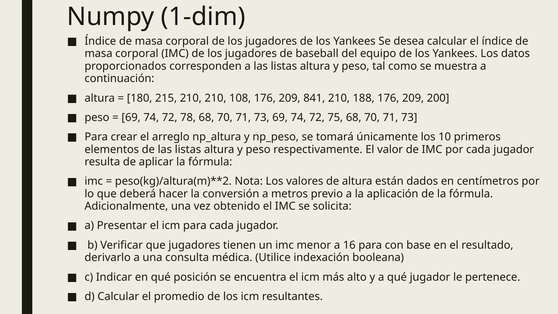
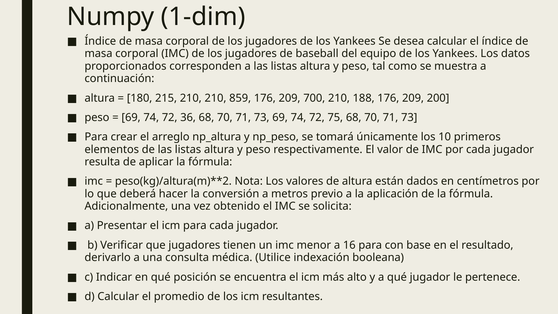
108: 108 -> 859 (240, 98)
841: 841 -> 700 (314, 98)
78: 78 -> 36 (188, 117)
